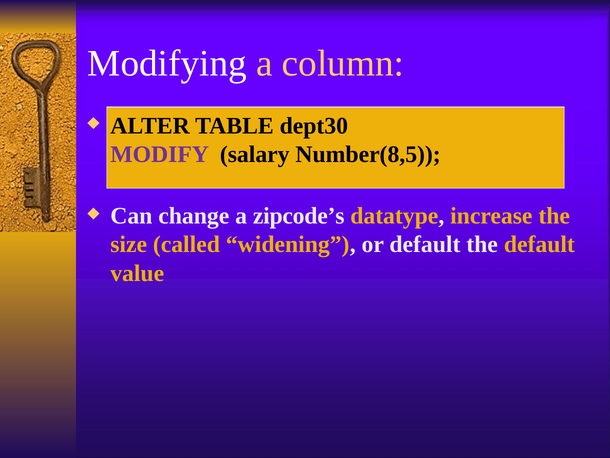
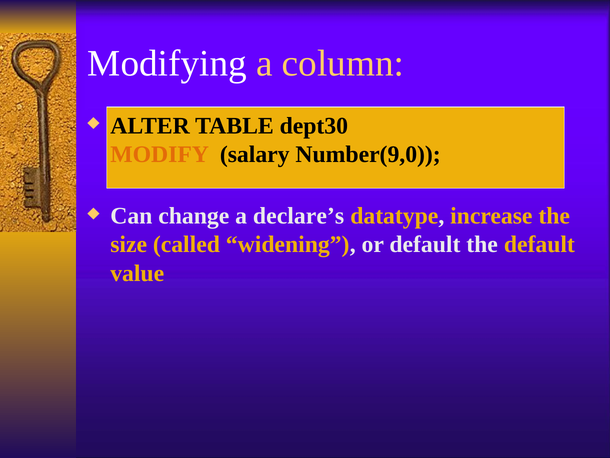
MODIFY colour: purple -> orange (160, 154)
Number(8,5: Number(8,5 -> Number(9,0 (368, 154)
zipcode’s: zipcode’s -> declare’s (299, 216)
